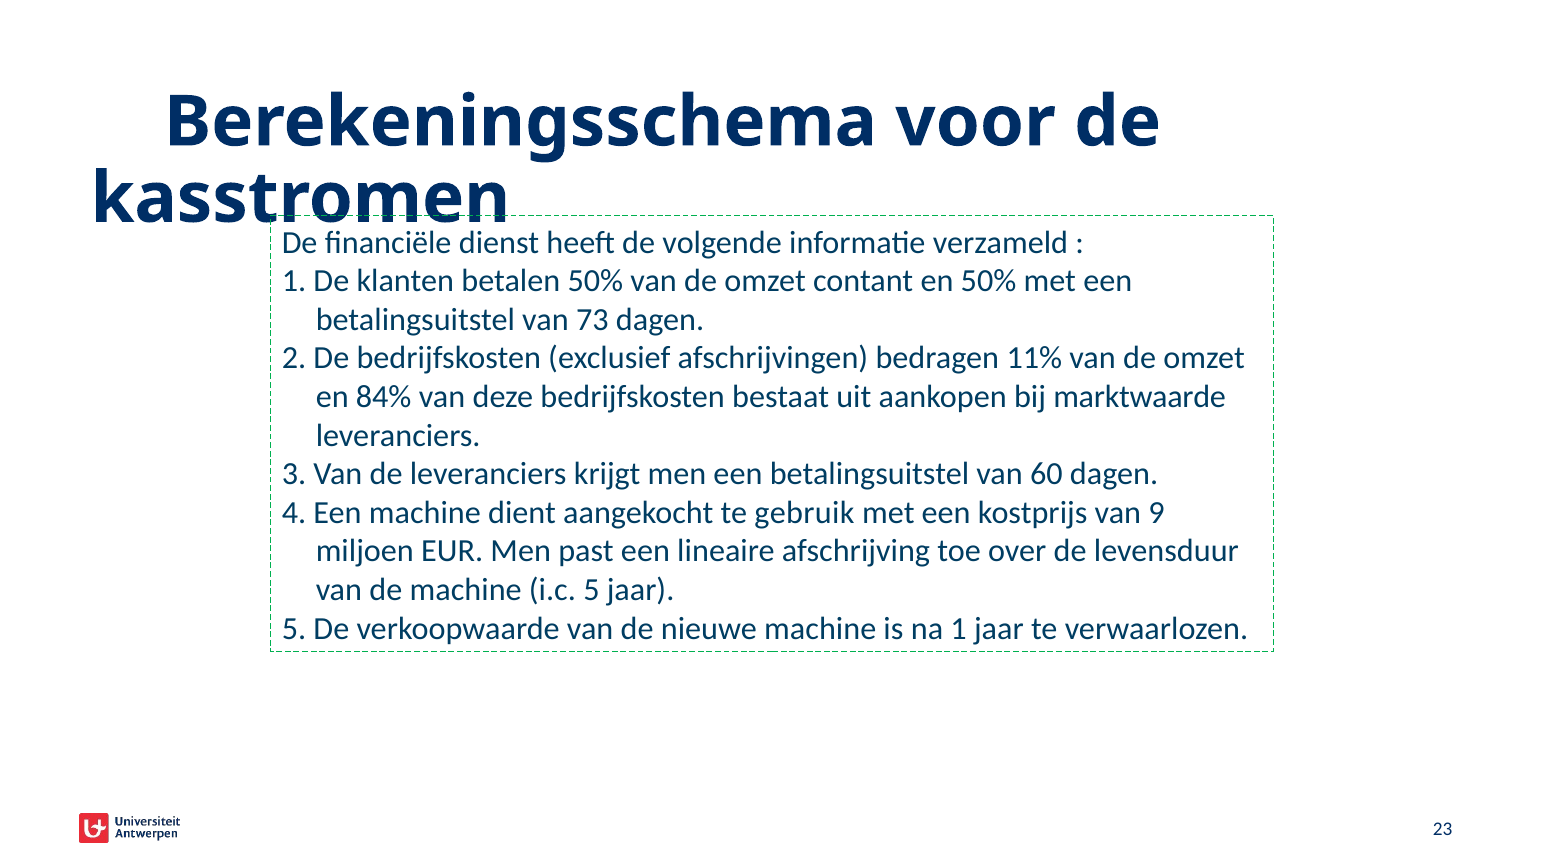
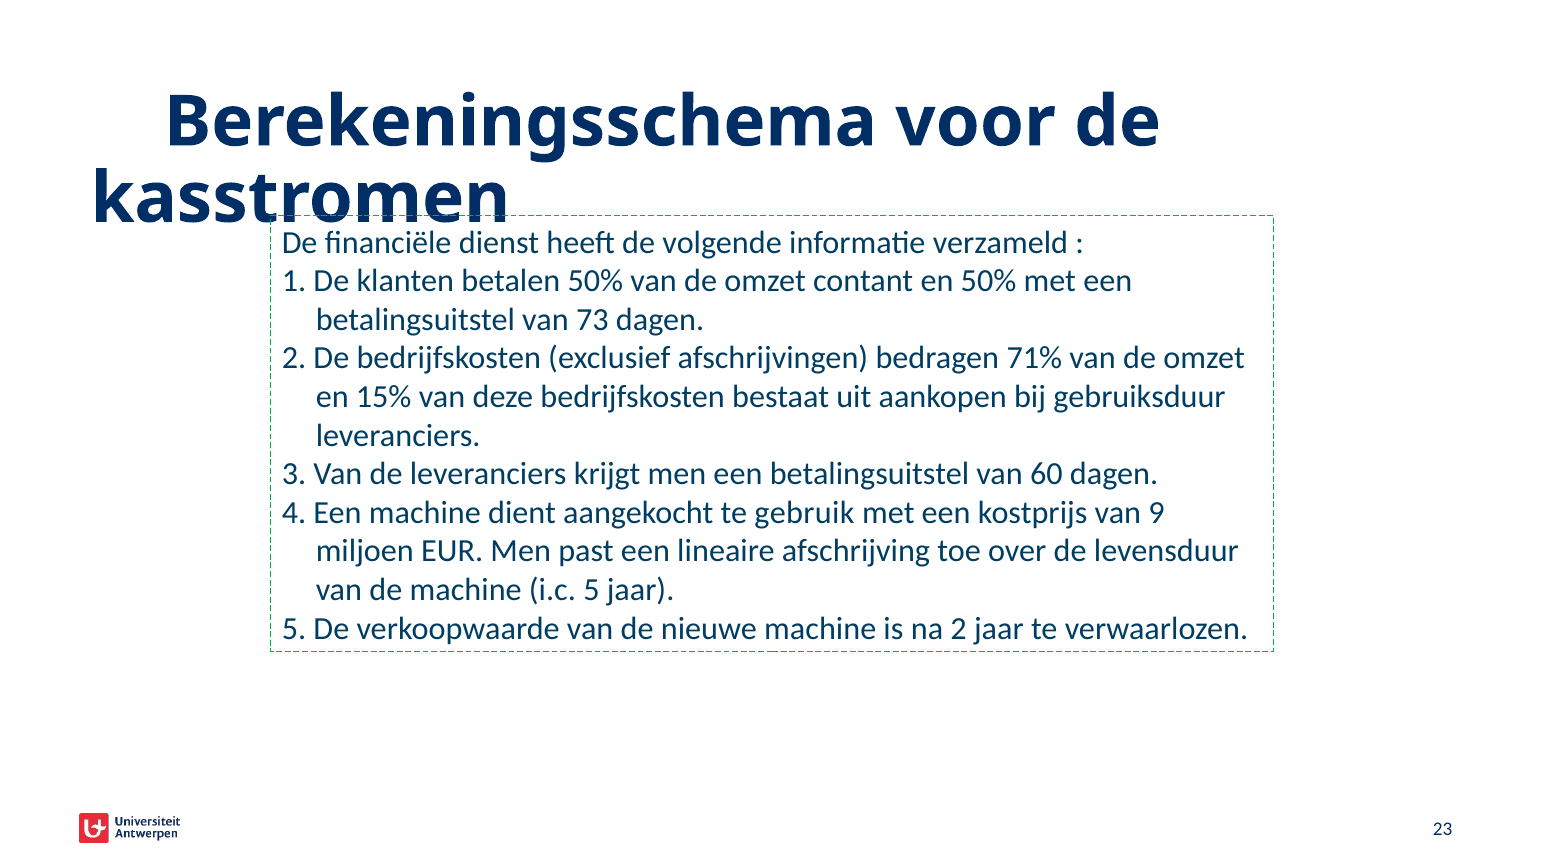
11%: 11% -> 71% (1034, 358)
84%: 84% -> 15% (384, 397)
marktwaarde: marktwaarde -> gebruiksduur (1139, 397)
na 1: 1 -> 2 (958, 629)
